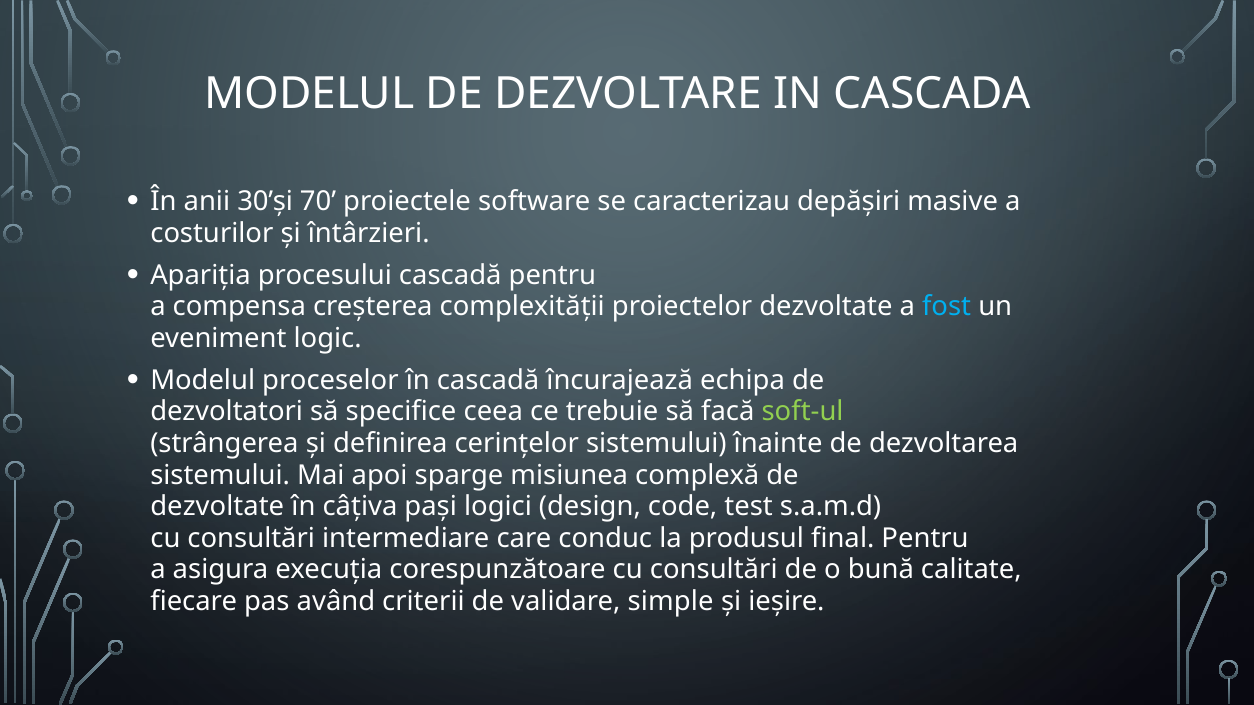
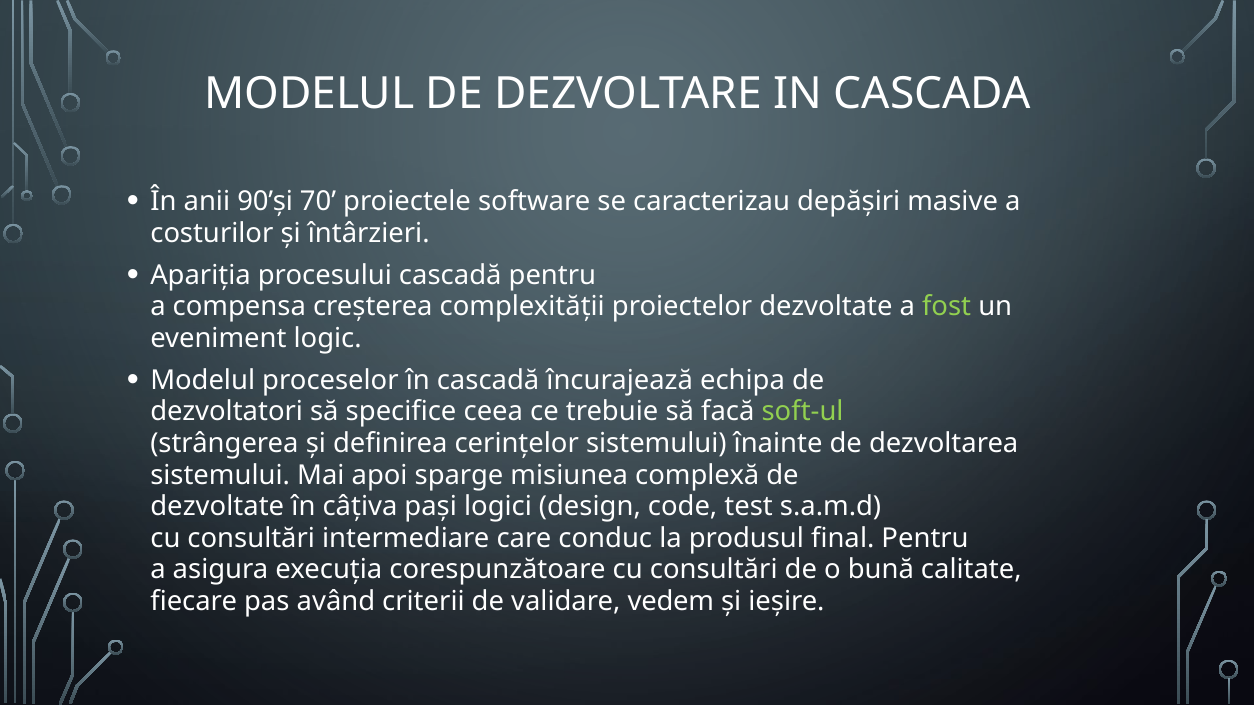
30’și: 30’și -> 90’și (265, 202)
fost colour: light blue -> light green (947, 307)
simple: simple -> vedem (671, 602)
